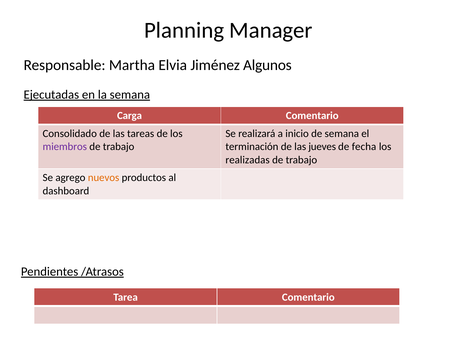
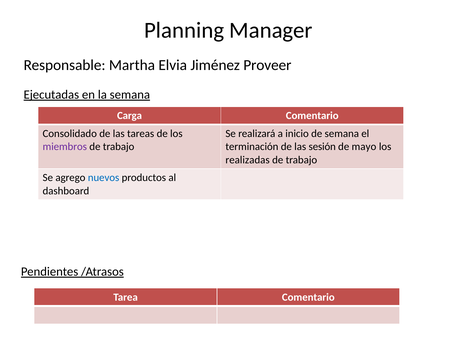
Algunos: Algunos -> Proveer (267, 65)
jueves: jueves -> sesión (322, 147)
fecha: fecha -> mayo (364, 147)
nuevos colour: orange -> blue (104, 178)
